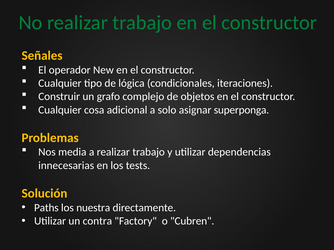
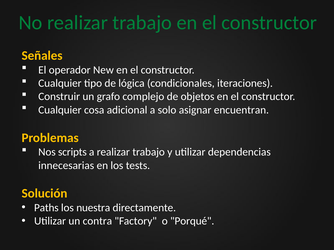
superponga: superponga -> encuentran (241, 110)
media: media -> scripts (72, 152)
Cubren: Cubren -> Porqué (192, 221)
